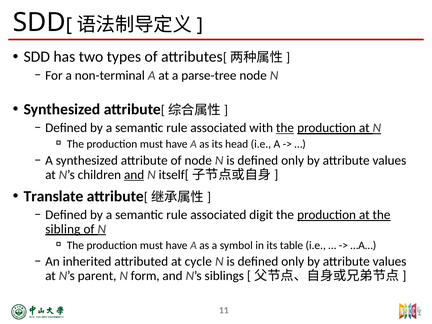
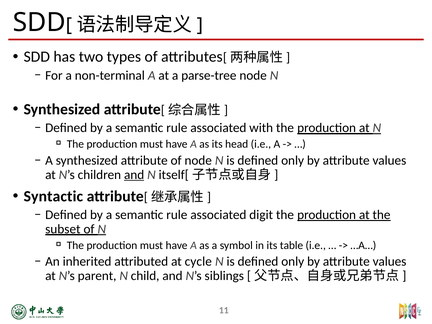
the underline: present -> none (285, 128)
Translate: Translate -> Syntactic (53, 196)
sibling: sibling -> subset (63, 229)
form: form -> child (145, 276)
